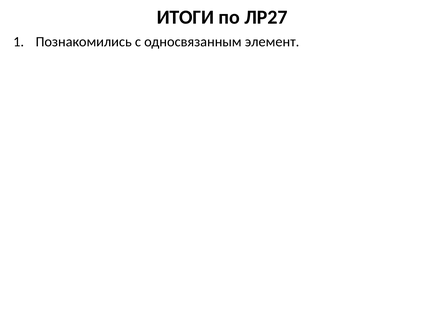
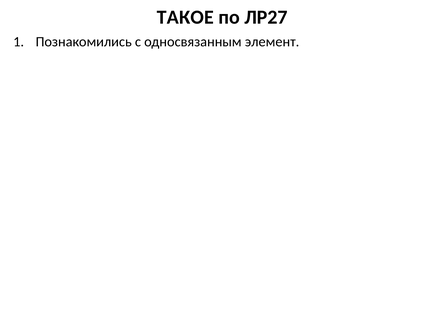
ИТОГИ: ИТОГИ -> ТАКОЕ (185, 17)
